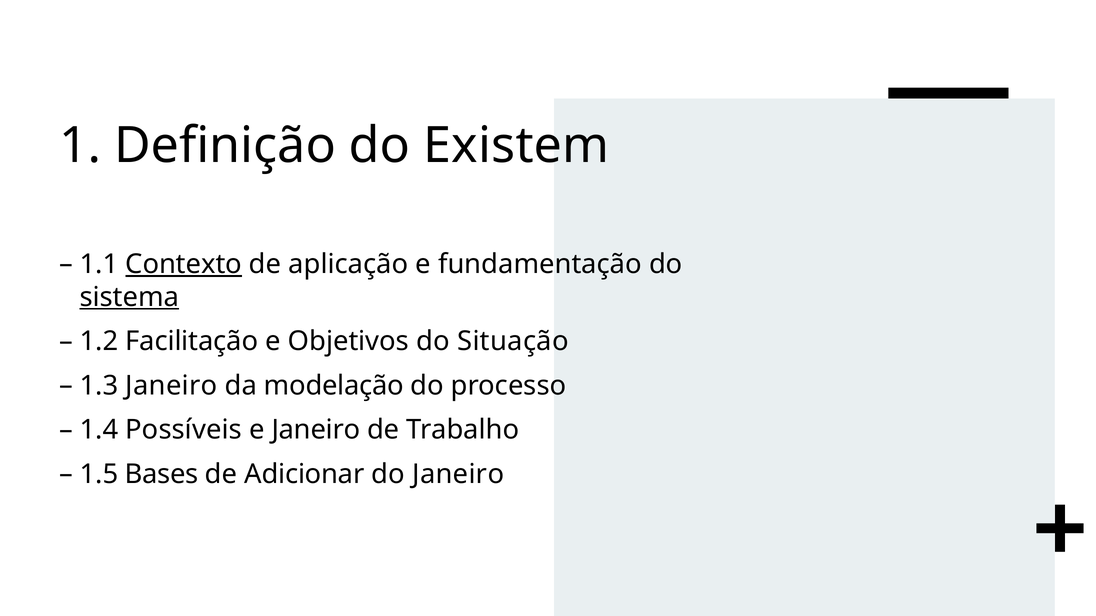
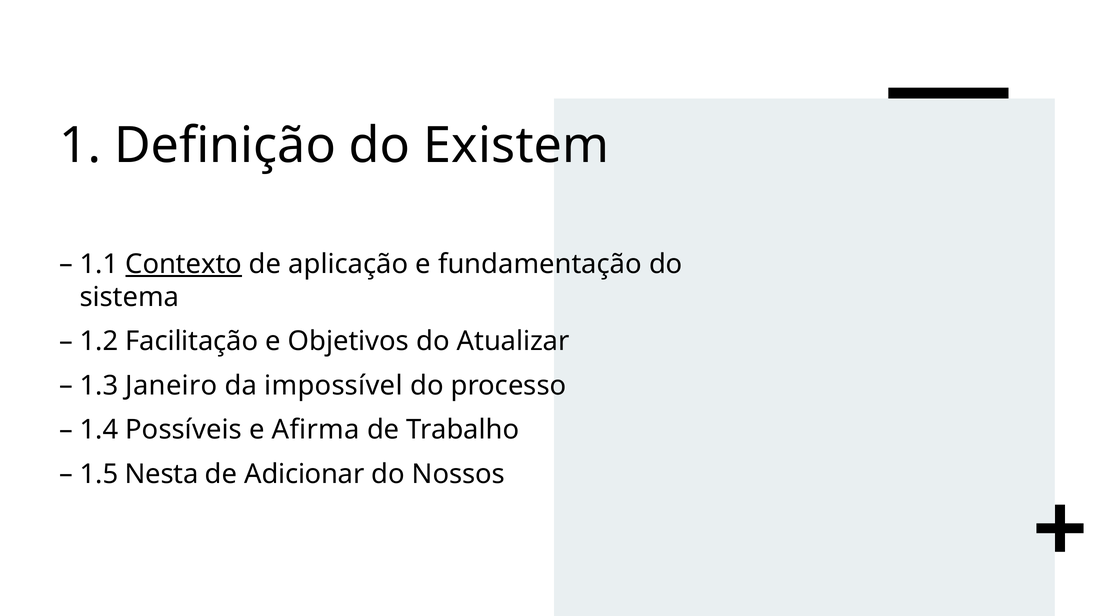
sistema underline: present -> none (129, 297)
Situação: Situação -> Atualizar (513, 342)
modelação: modelação -> impossível (334, 386)
e Janeiro: Janeiro -> Afirma (316, 430)
Bases: Bases -> Nesta (162, 475)
do Janeiro: Janeiro -> Nossos (458, 475)
